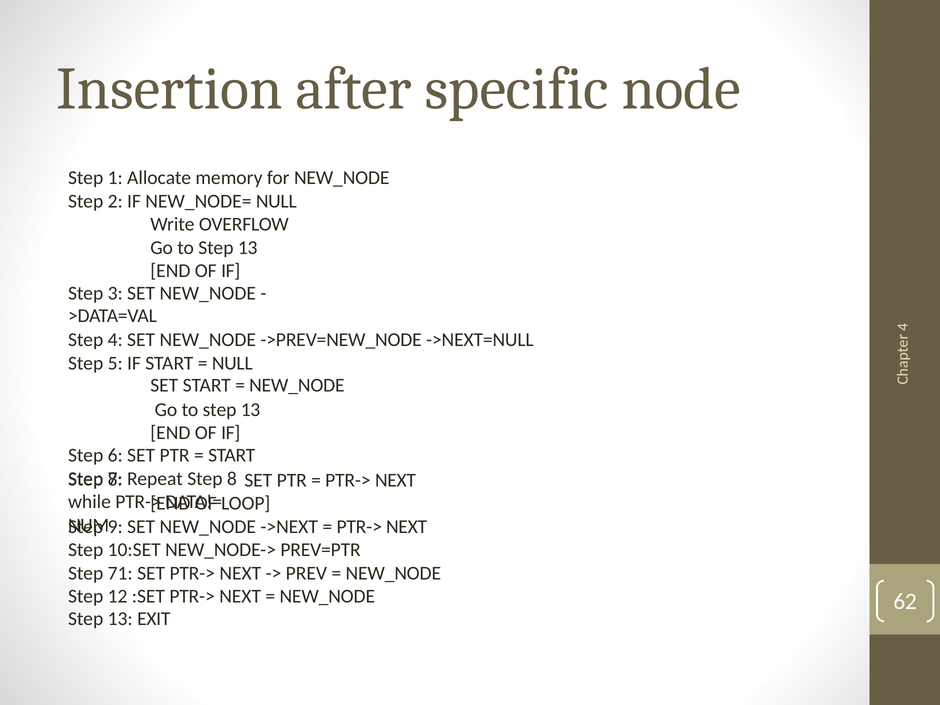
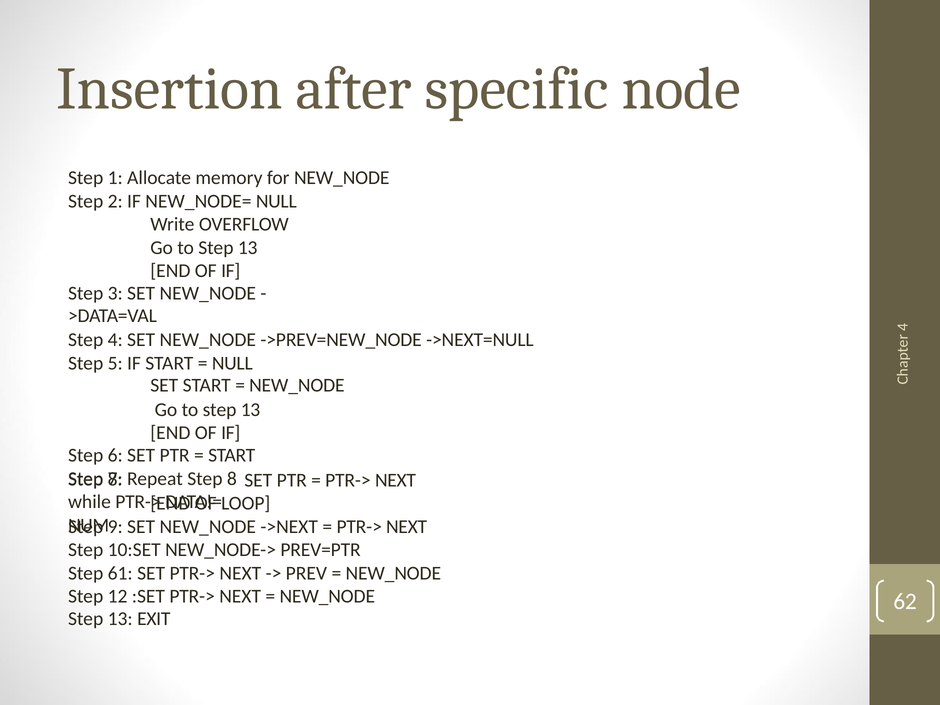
71: 71 -> 61 (120, 573)
